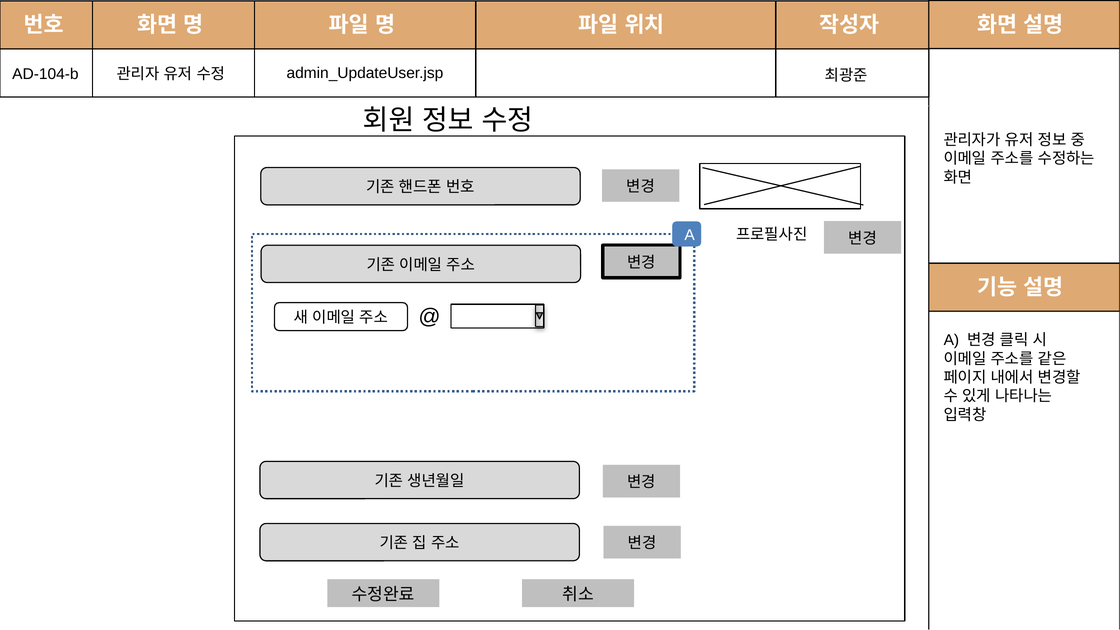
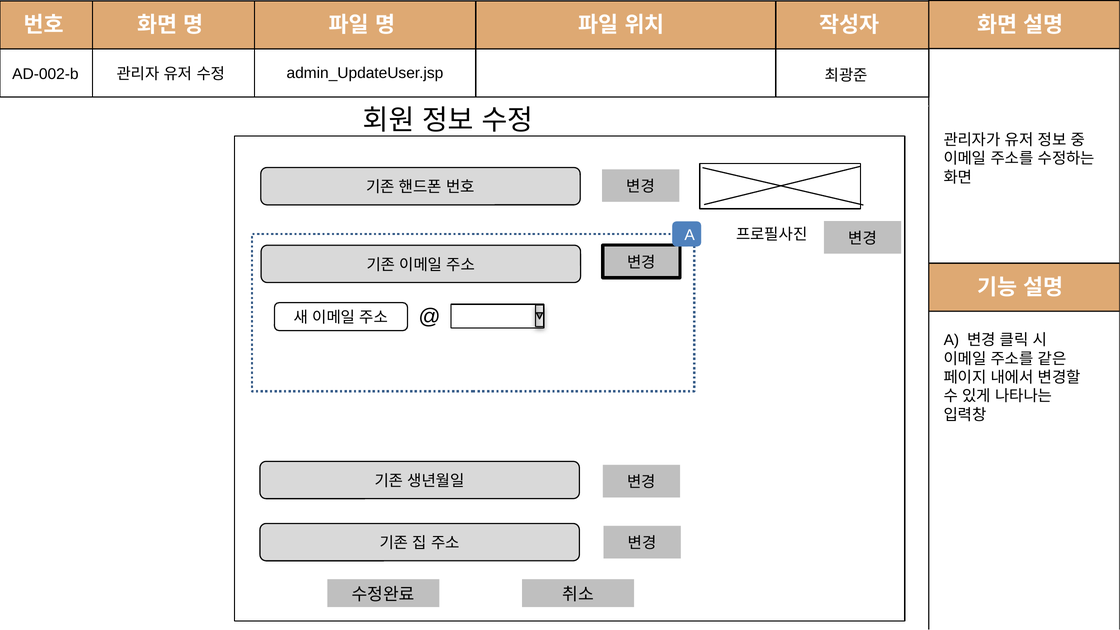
AD-104-b: AD-104-b -> AD-002-b (45, 74)
